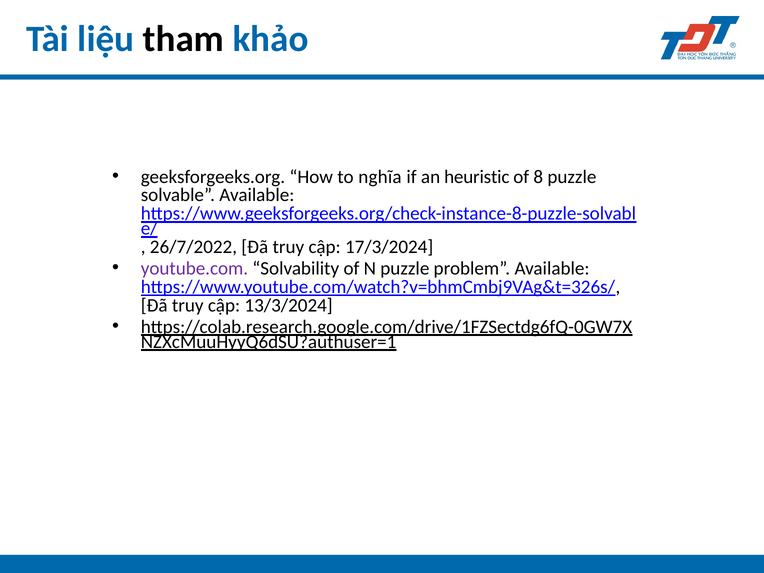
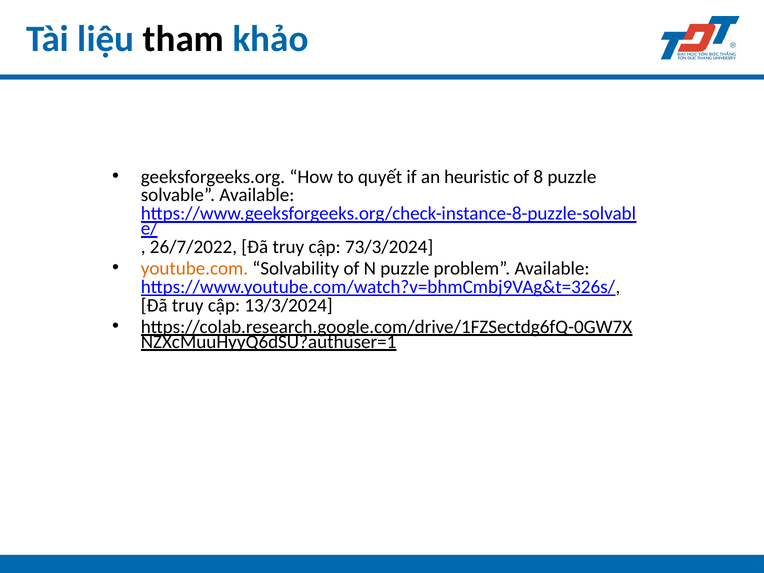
nghĩa: nghĩa -> quyết (380, 177)
17/3/2024: 17/3/2024 -> 73/3/2024 (389, 247)
youtube.com colour: purple -> orange (194, 268)
